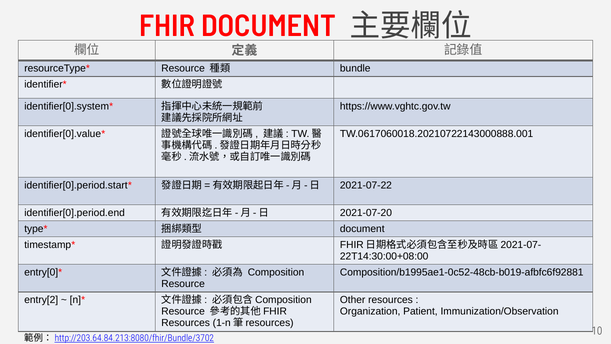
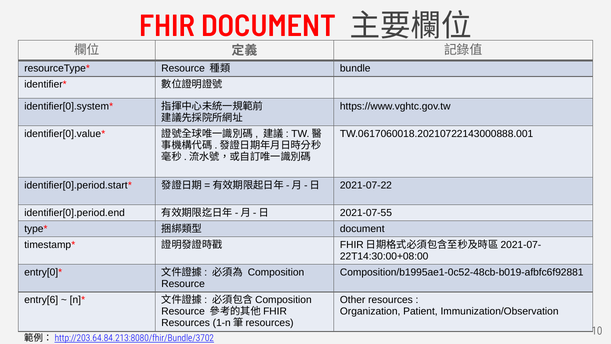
2021-07-20: 2021-07-20 -> 2021-07-55 (366, 213)
entry[2: entry[2 -> entry[6 (41, 300)
